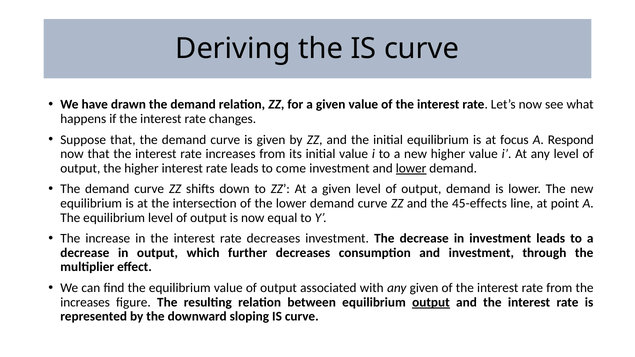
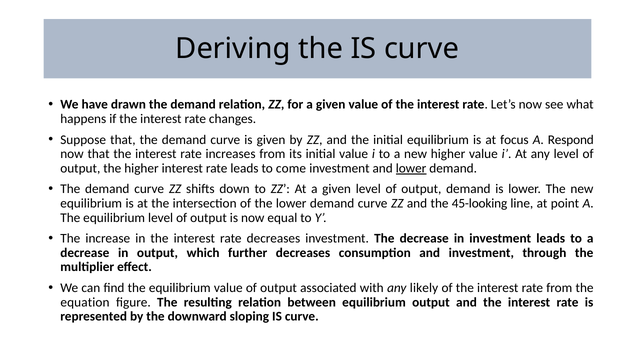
45-effects: 45-effects -> 45-looking (480, 203)
any given: given -> likely (424, 288)
increases: increases -> equation (85, 302)
output underline: present -> none (431, 302)
